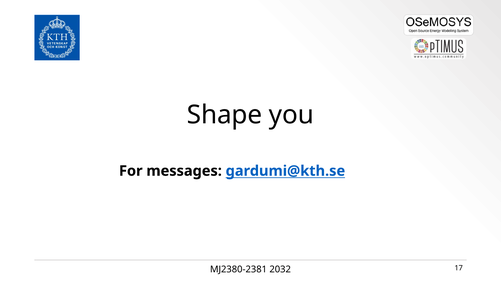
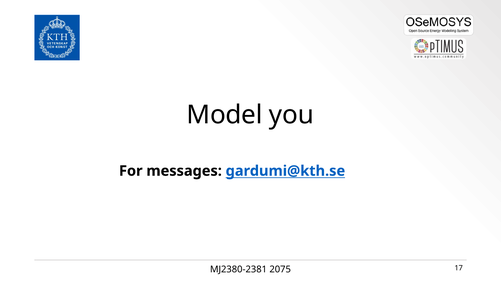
Shape: Shape -> Model (225, 115)
2032: 2032 -> 2075 (280, 269)
